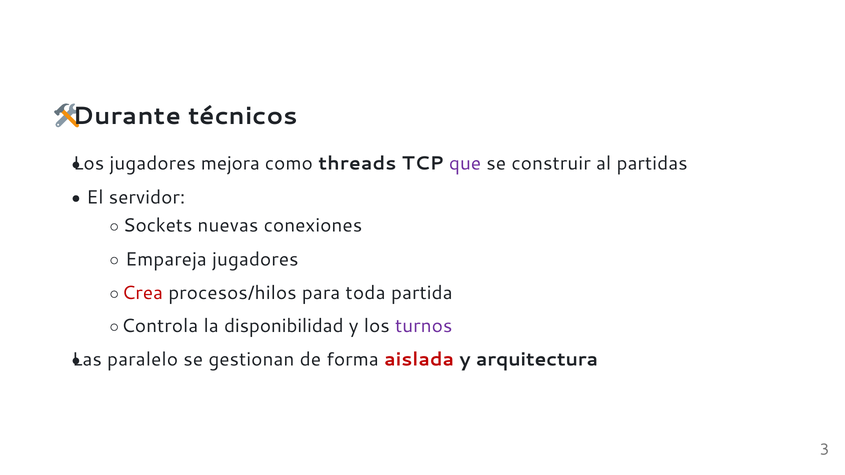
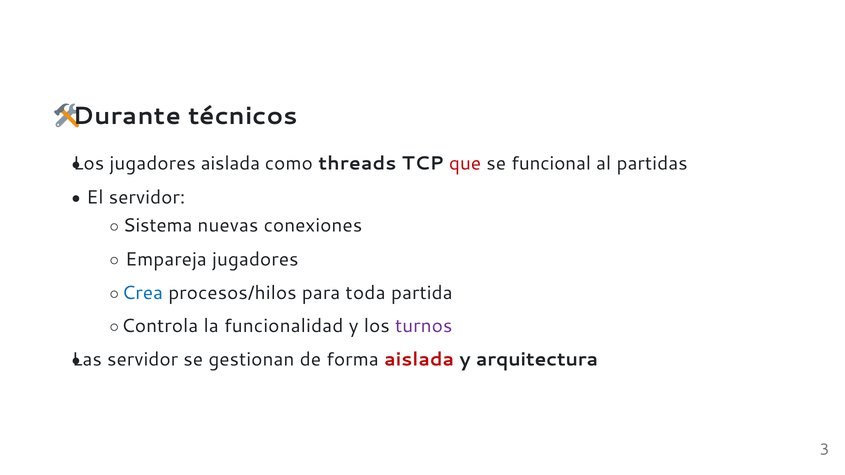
jugadores mejora: mejora -> aislada (230, 164)
que colour: purple -> red (465, 164)
construir: construir -> funcional (551, 164)
Sockets: Sockets -> Sistema (158, 226)
Crea colour: red -> blue (142, 293)
disponibilidad: disponibilidad -> funcionalidad (284, 326)
Las paralelo: paralelo -> servidor (143, 360)
